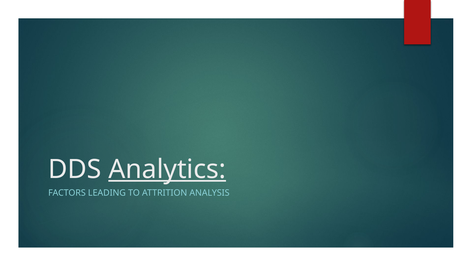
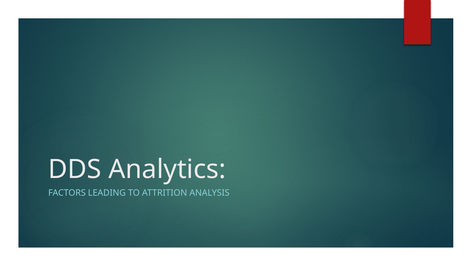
Analytics underline: present -> none (167, 169)
